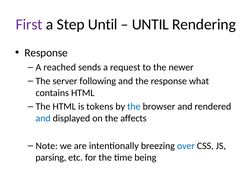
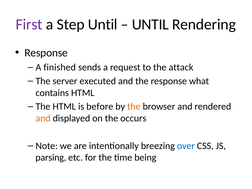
reached: reached -> finished (60, 67)
newer: newer -> attack (181, 67)
following: following -> executed (98, 81)
tokens: tokens -> before (100, 107)
the colour: blue -> orange (134, 107)
and colour: blue -> orange (43, 118)
affects: affects -> occurs (133, 118)
